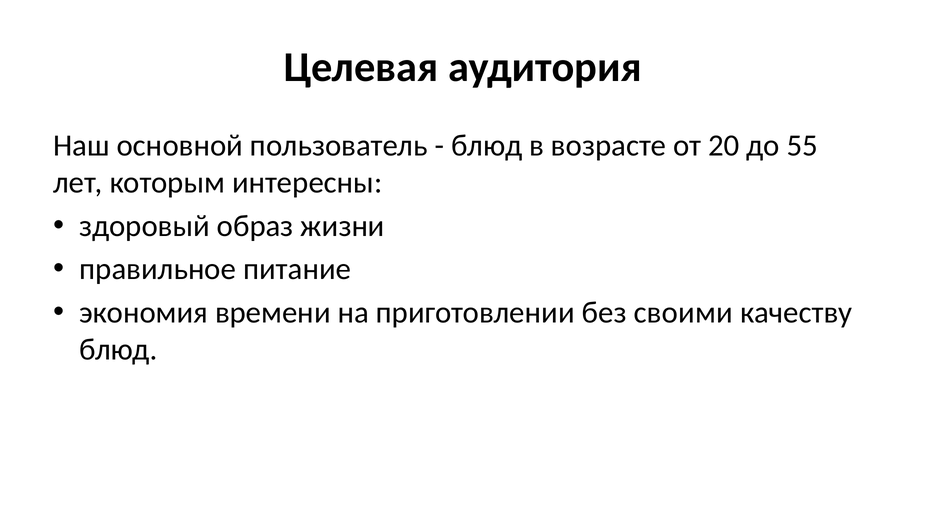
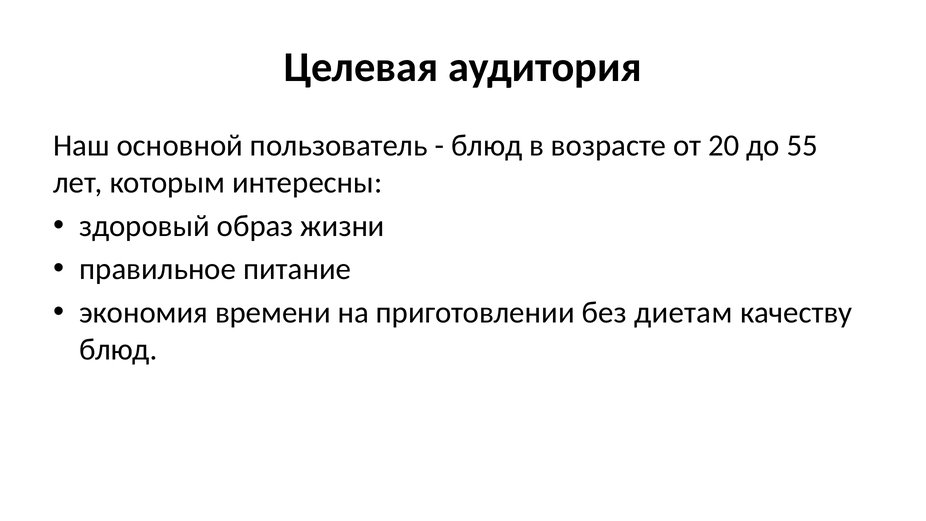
своими: своими -> диетам (683, 312)
